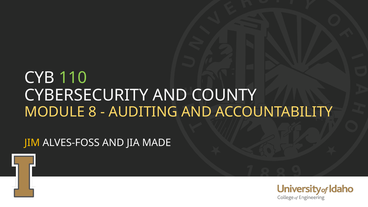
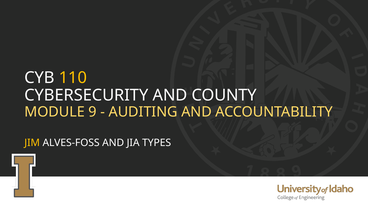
110 colour: light green -> yellow (73, 78)
8: 8 -> 9 (93, 112)
MADE: MADE -> TYPES (157, 143)
